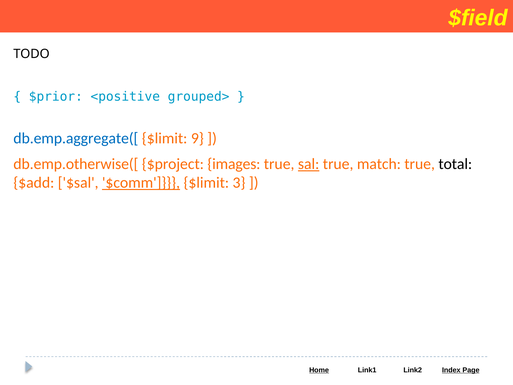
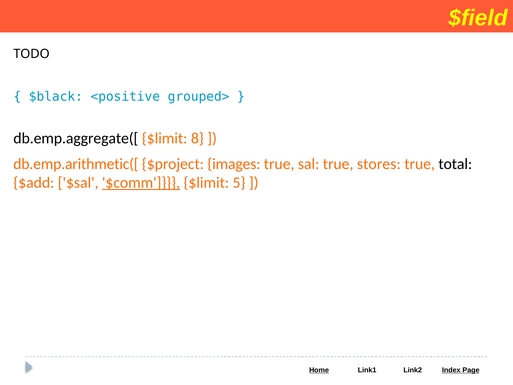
$prior: $prior -> $black (56, 97)
db.emp.aggregate([ colour: blue -> black (76, 138)
9: 9 -> 8 (197, 138)
db.emp.otherwise([: db.emp.otherwise([ -> db.emp.arithmetic([ (76, 164)
sal underline: present -> none (309, 164)
match: match -> stores (379, 164)
3: 3 -> 5 (239, 183)
